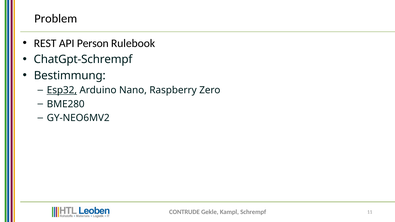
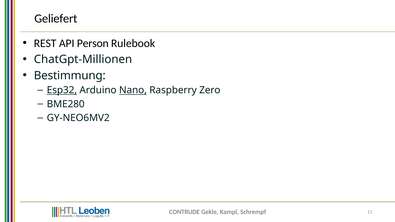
Problem: Problem -> Geliefert (56, 19)
ChatGpt-Schrempf: ChatGpt-Schrempf -> ChatGpt-Millionen (83, 59)
Nano underline: none -> present (133, 90)
